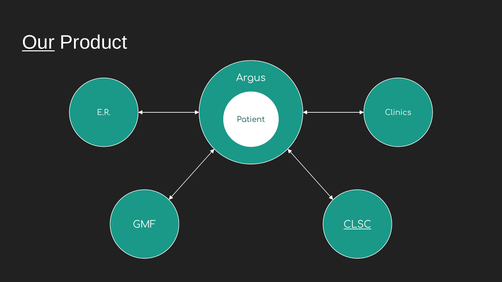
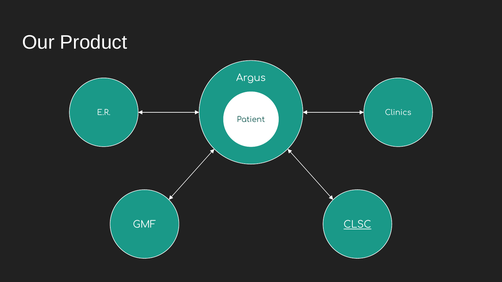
Our underline: present -> none (38, 43)
